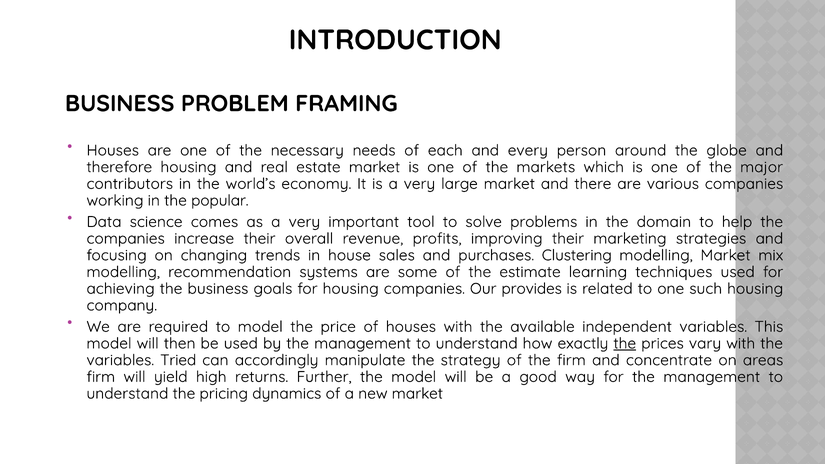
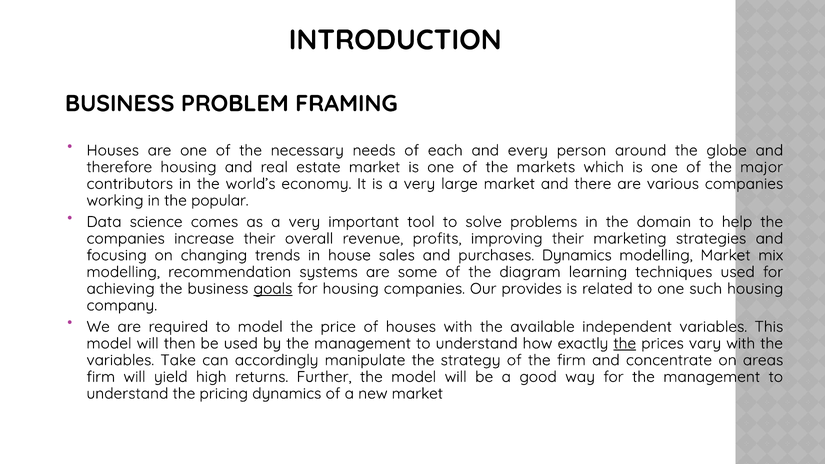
purchases Clustering: Clustering -> Dynamics (577, 255)
estimate: estimate -> diagram (530, 272)
goals underline: none -> present (273, 289)
Tried: Tried -> Take (178, 360)
